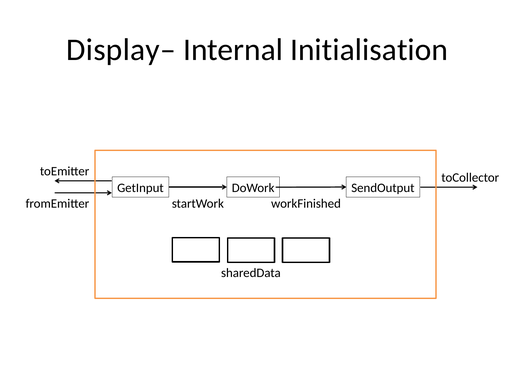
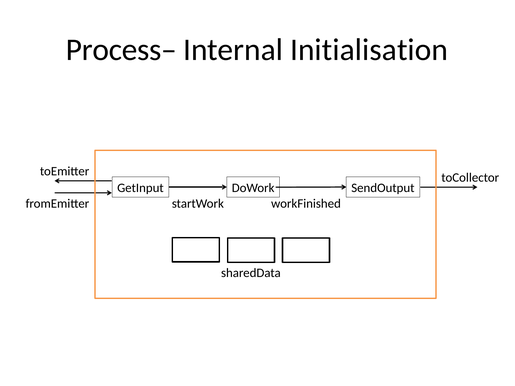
Display–: Display– -> Process– (121, 50)
